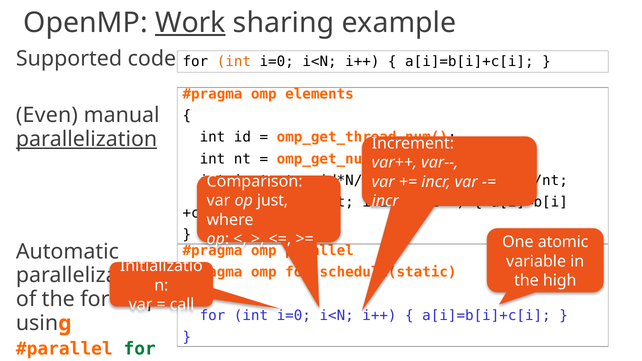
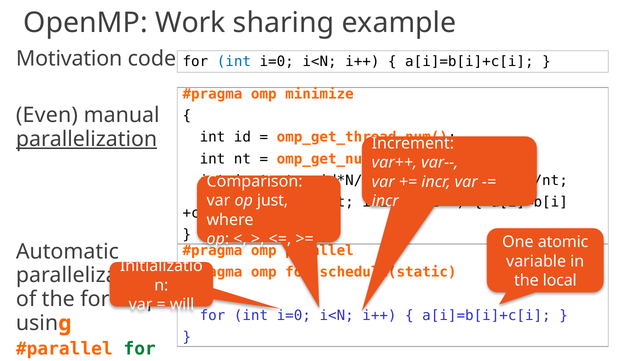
Work underline: present -> none (190, 23)
Supported: Supported -> Motivation (69, 59)
int colour: orange -> blue (234, 62)
elements: elements -> minimize (320, 94)
high: high -> local (560, 281)
call: call -> will (182, 305)
